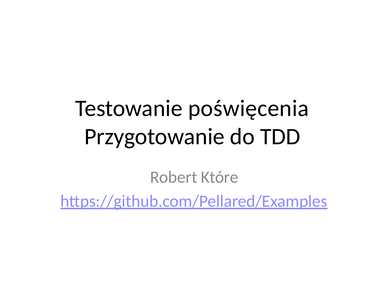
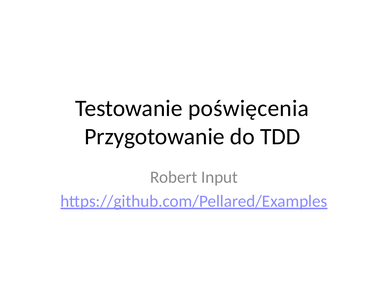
Które: Które -> Input (220, 177)
